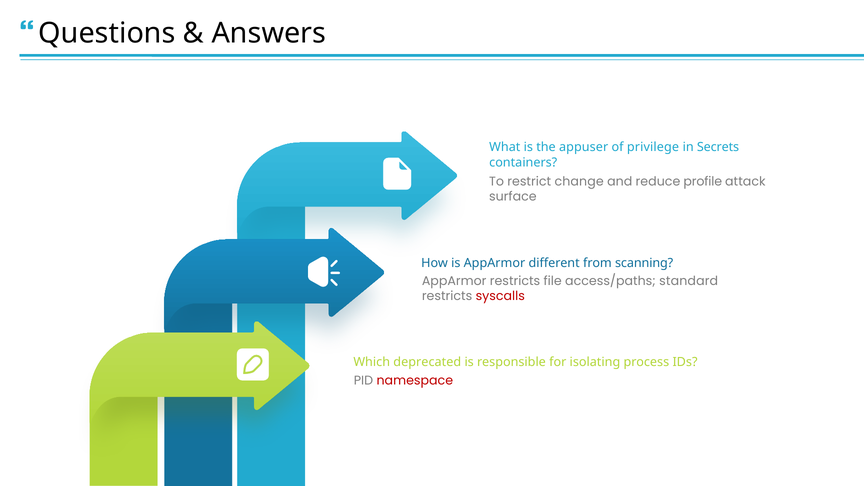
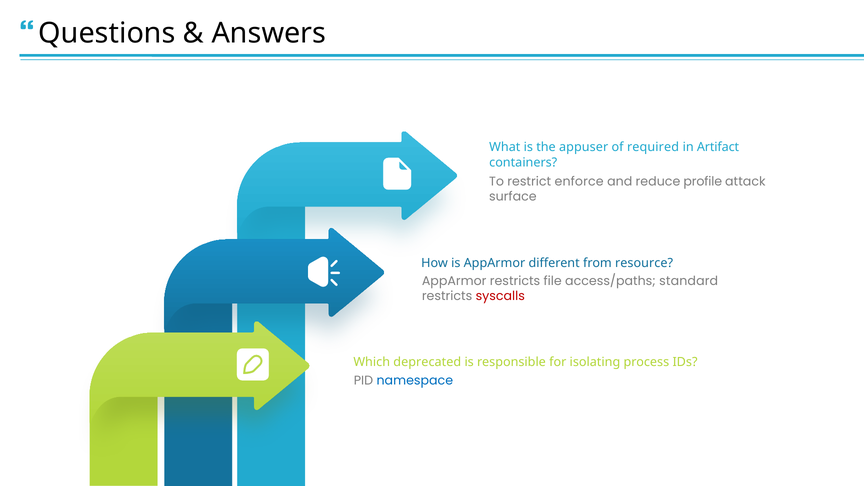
privilege: privilege -> required (653, 147)
Secrets: Secrets -> Artifact (718, 147)
change: change -> enforce (579, 182)
scanning: scanning -> resource (644, 263)
namespace colour: red -> blue (415, 381)
